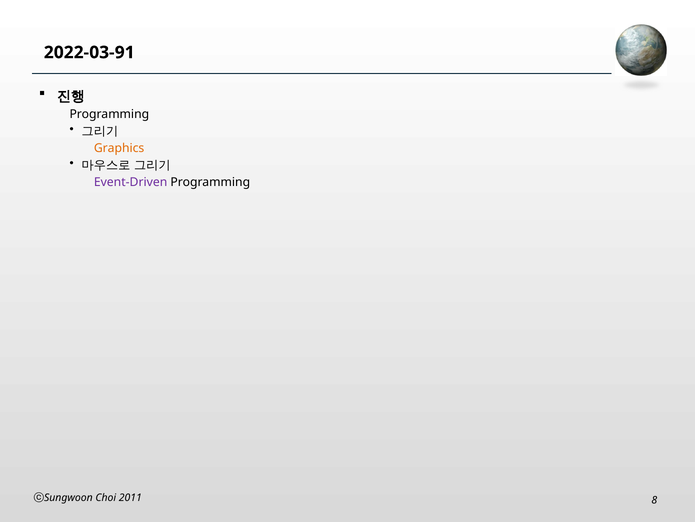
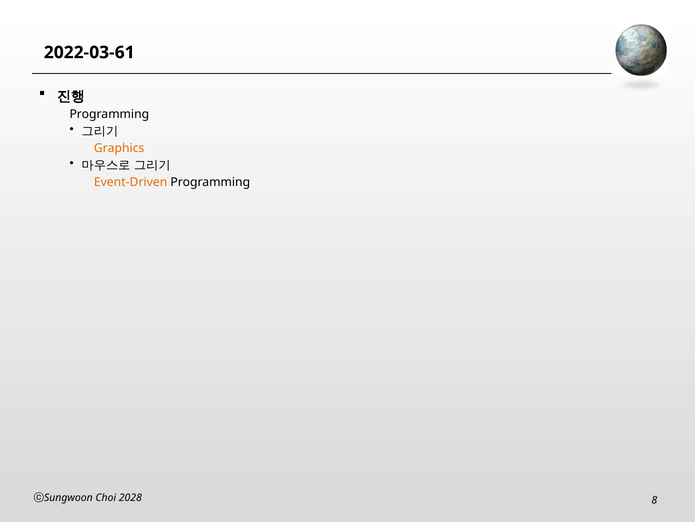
2022-03-91: 2022-03-91 -> 2022-03-61 (89, 52)
Event-Driven colour: purple -> orange (131, 182)
2011: 2011 -> 2028 (130, 498)
